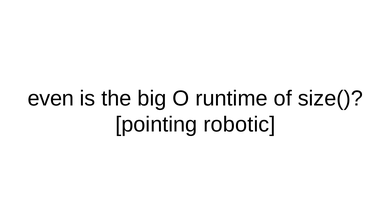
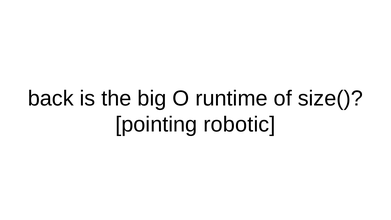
even: even -> back (51, 98)
